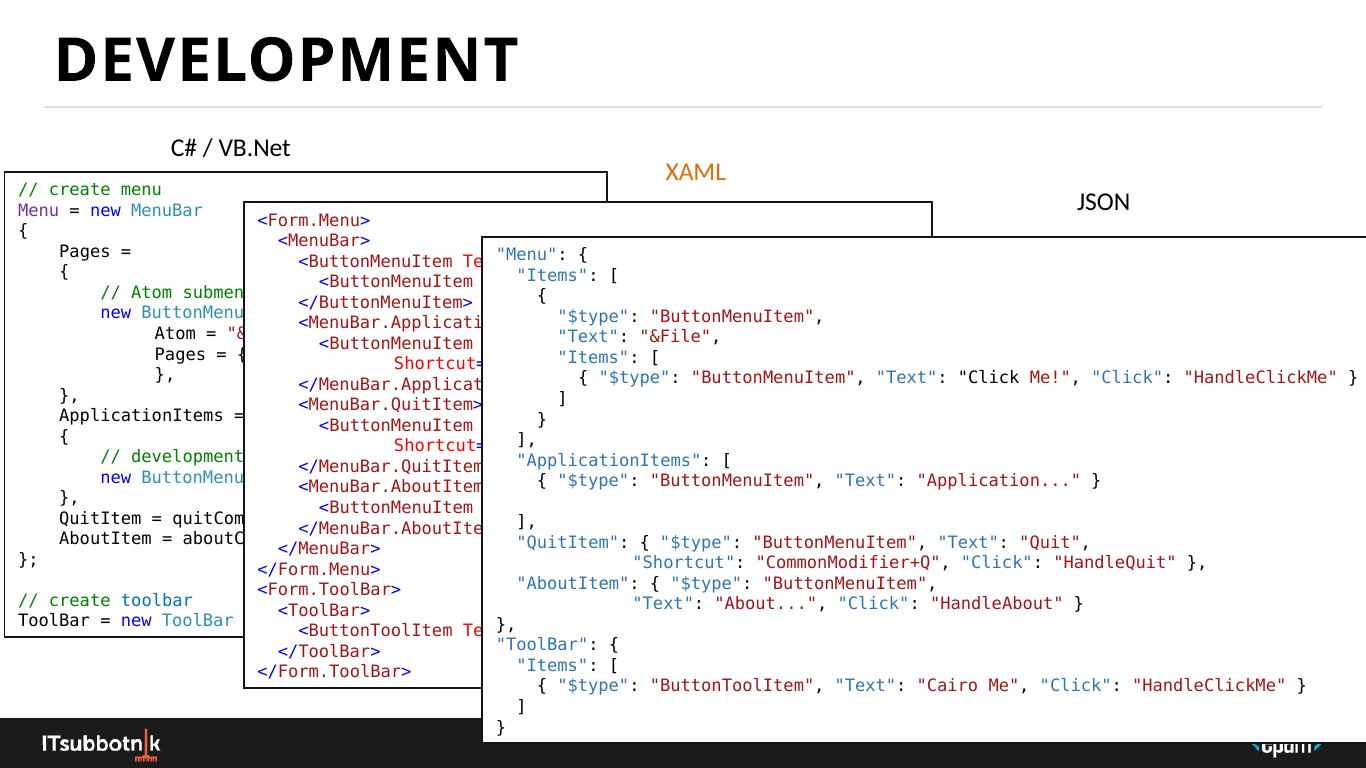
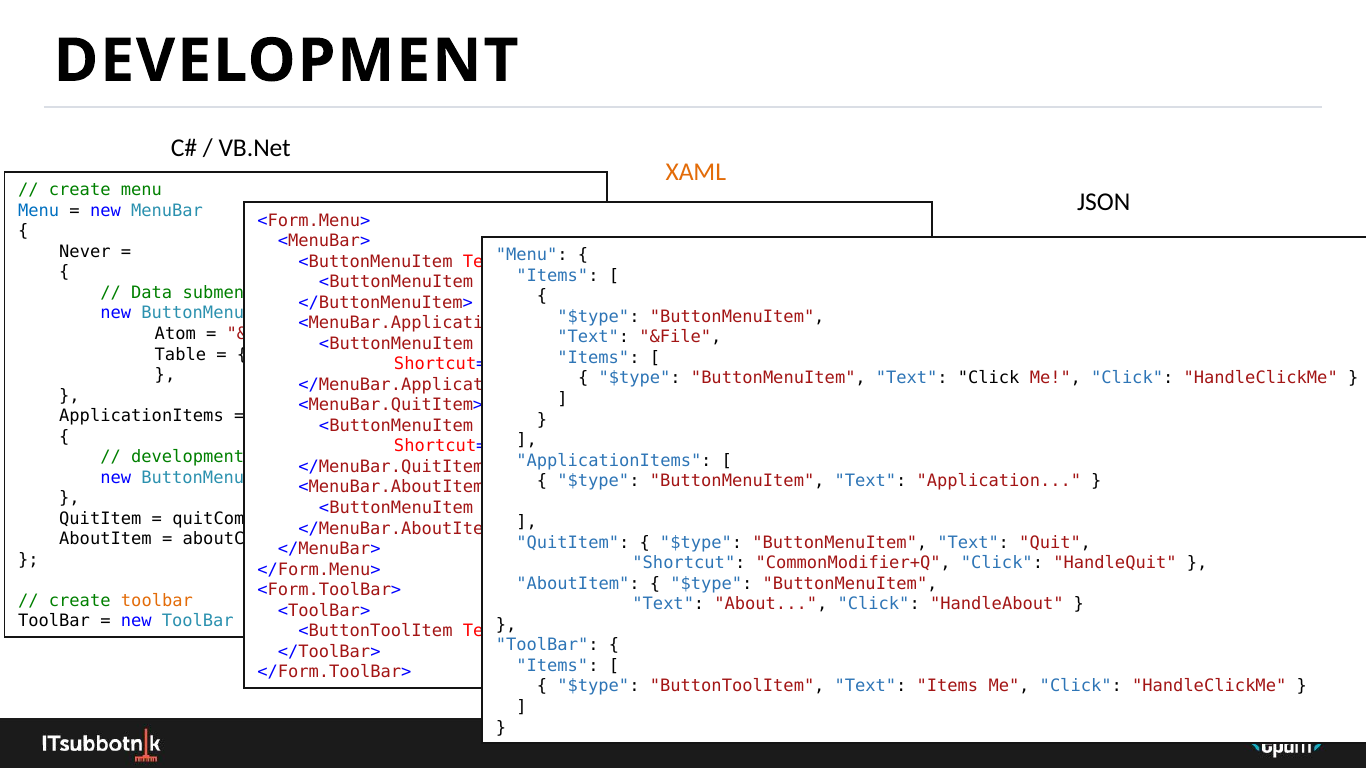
Menu colour: purple -> blue (39, 211)
Pages: Pages -> Never (85, 252)
Atom: Atom -> Data (152, 293)
Pages: Pages -> Table (180, 355)
toolbar colour: blue -> orange (157, 601)
Text Cairo: Cairo -> Items (947, 687)
